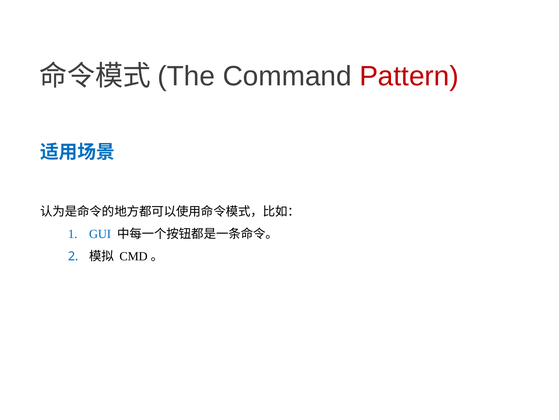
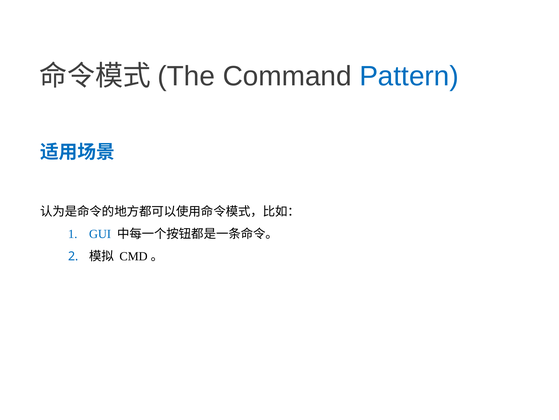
Pattern colour: red -> blue (409, 76)
